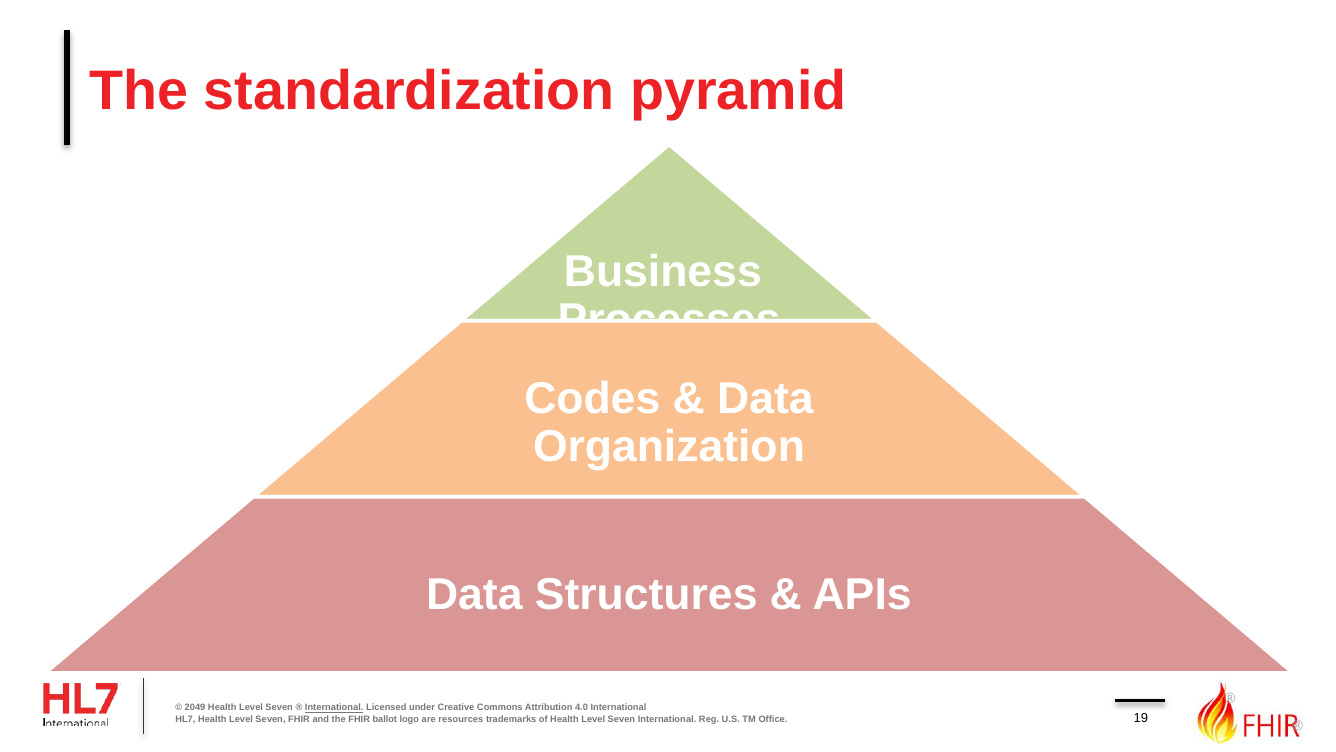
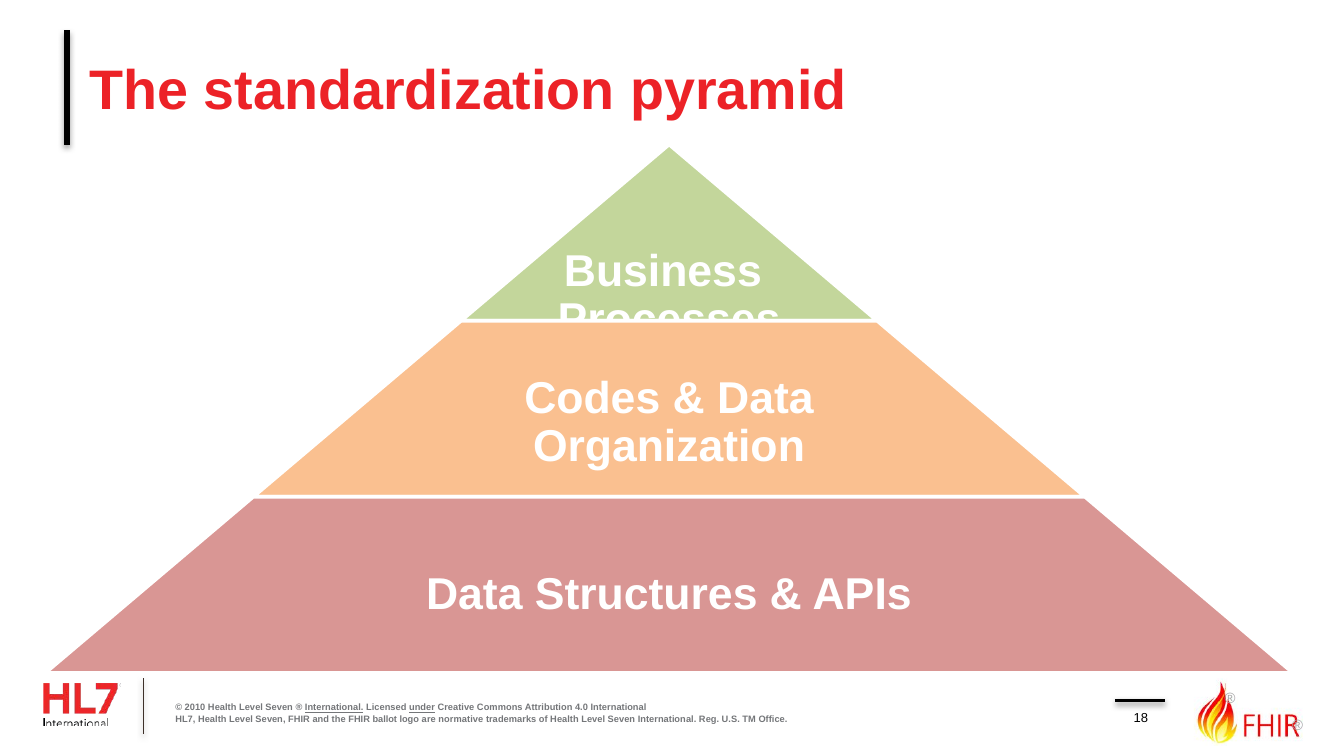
2049: 2049 -> 2010 (195, 707)
under underline: none -> present (422, 707)
resources: resources -> normative (461, 718)
19: 19 -> 18 (1141, 718)
